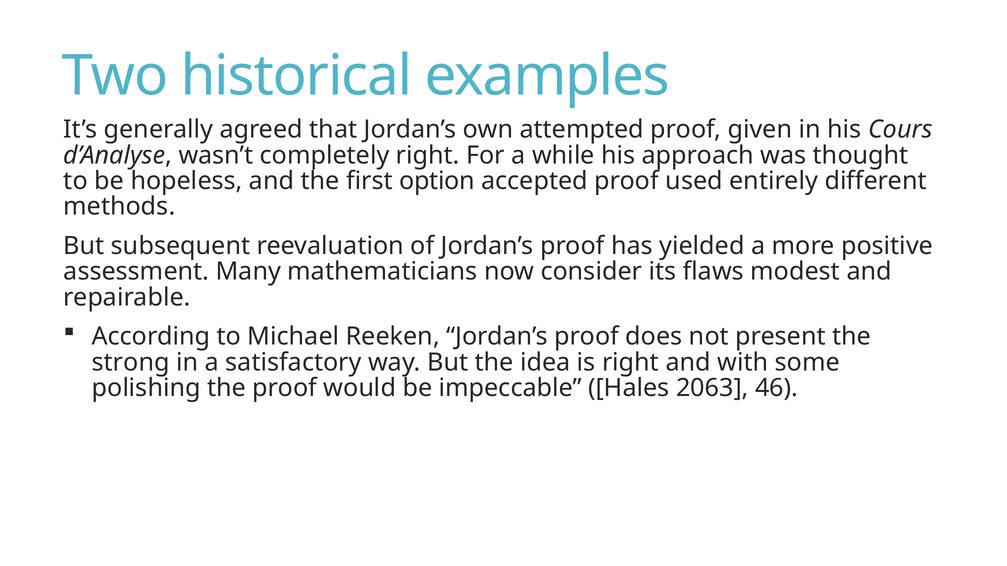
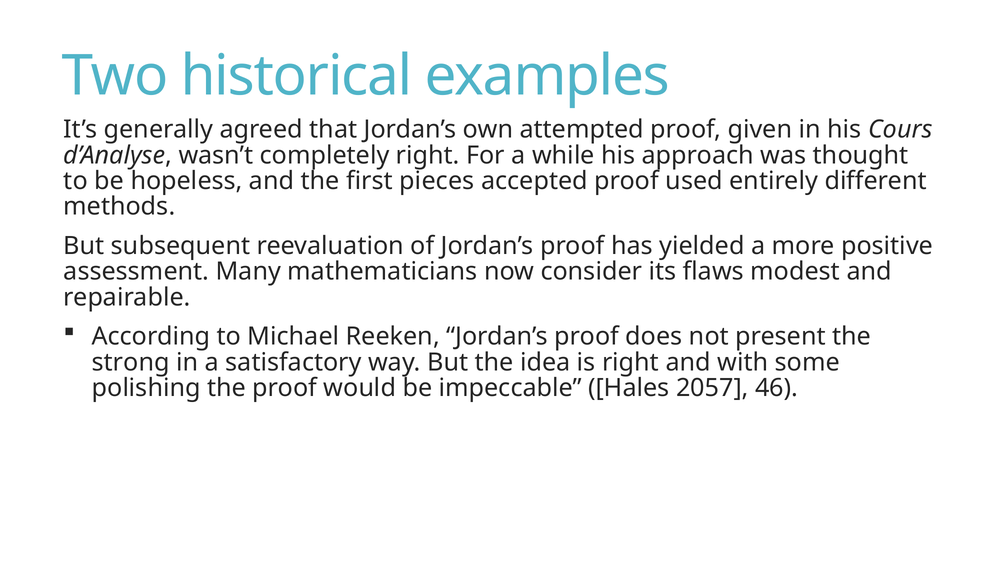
option: option -> pieces (437, 181)
2063: 2063 -> 2057 (712, 388)
